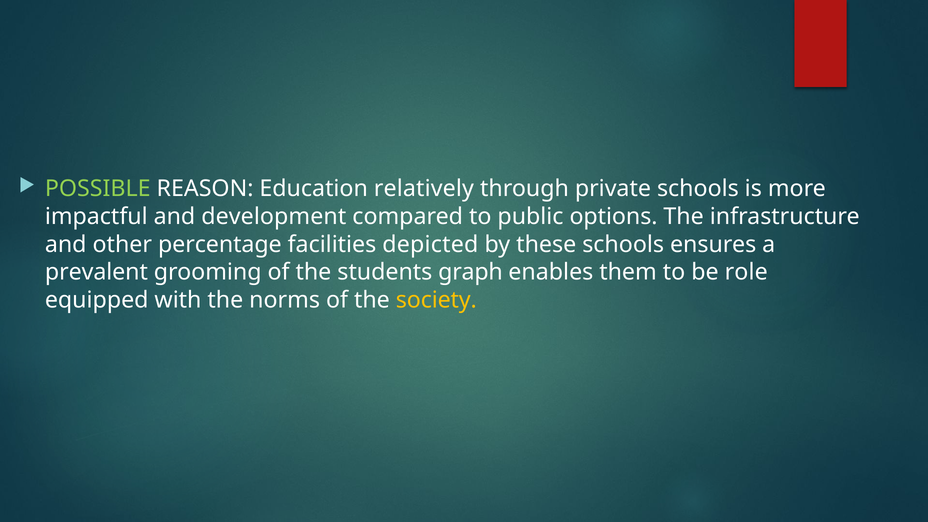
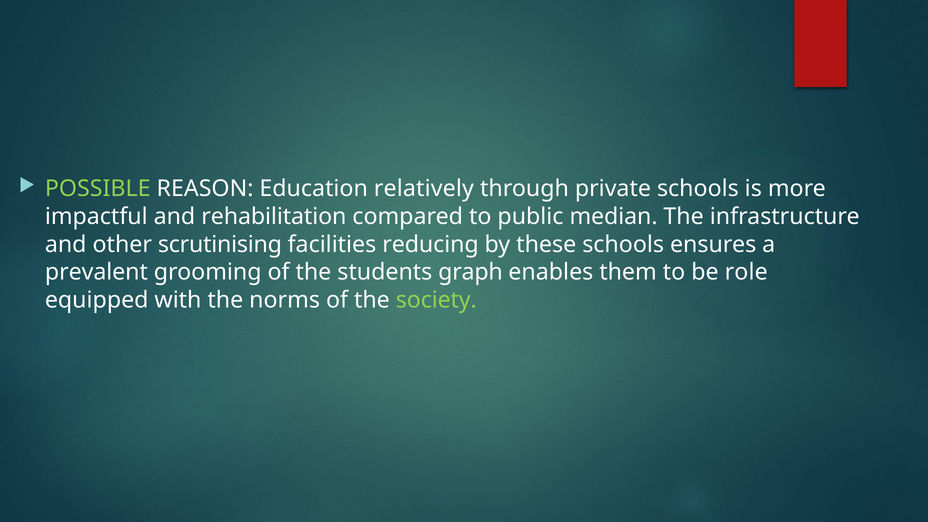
development: development -> rehabilitation (274, 217)
options: options -> median (614, 217)
percentage: percentage -> scrutinising (220, 244)
depicted: depicted -> reducing (430, 244)
society colour: yellow -> light green (436, 300)
